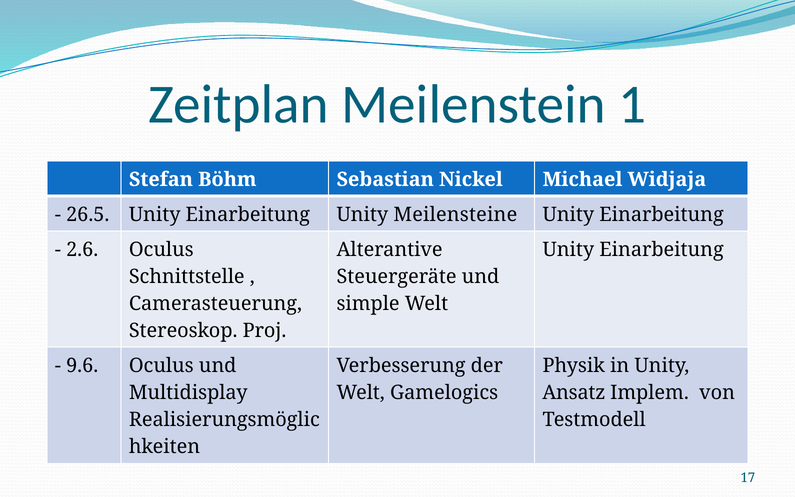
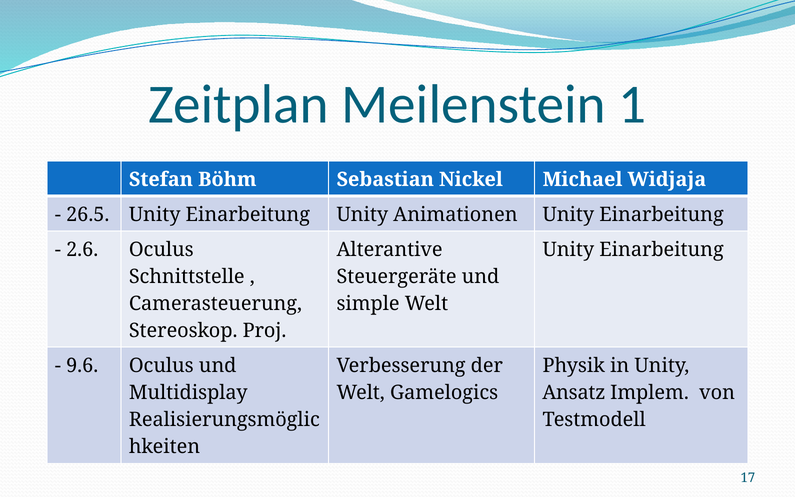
Meilensteine: Meilensteine -> Animationen (455, 214)
